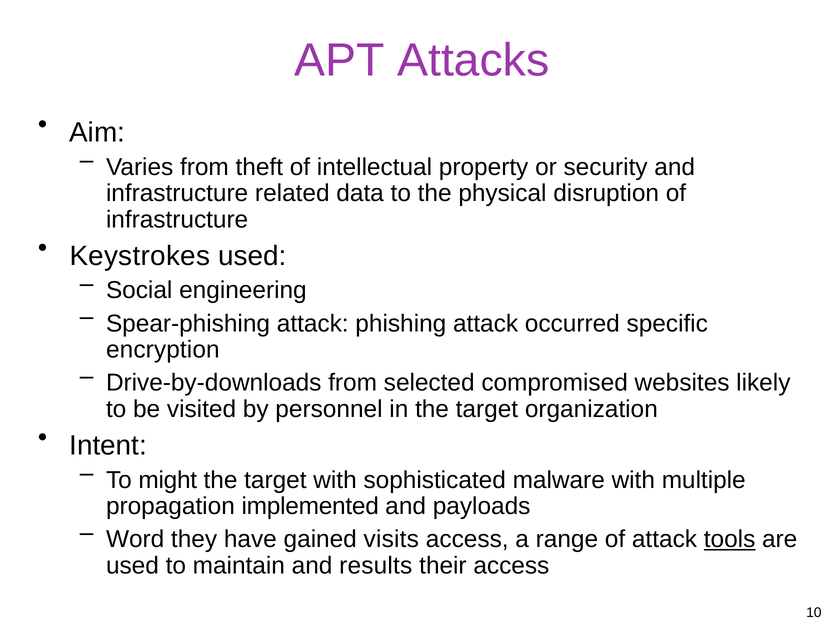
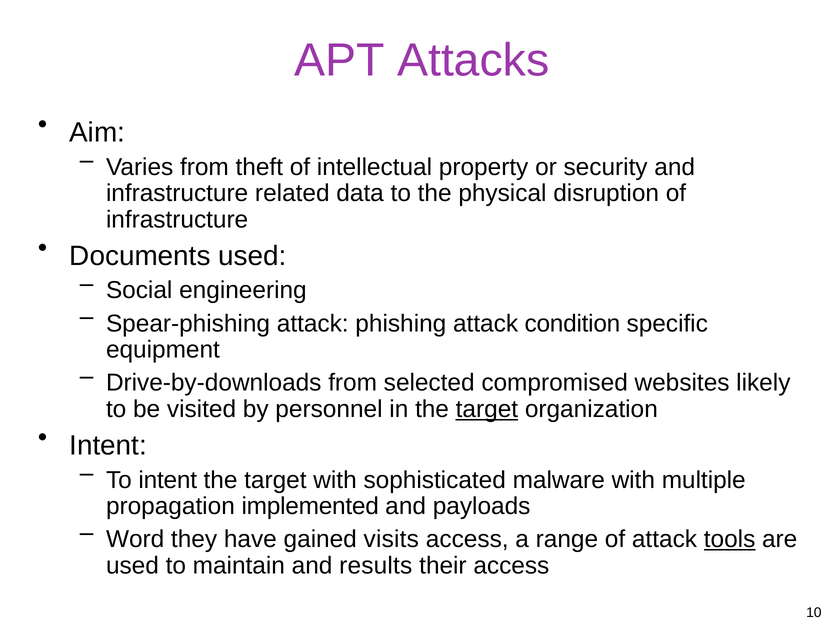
Keystrokes: Keystrokes -> Documents (140, 256)
occurred: occurred -> condition (572, 323)
encryption: encryption -> equipment (163, 350)
target underline: none -> present (487, 409)
To might: might -> intent (168, 480)
